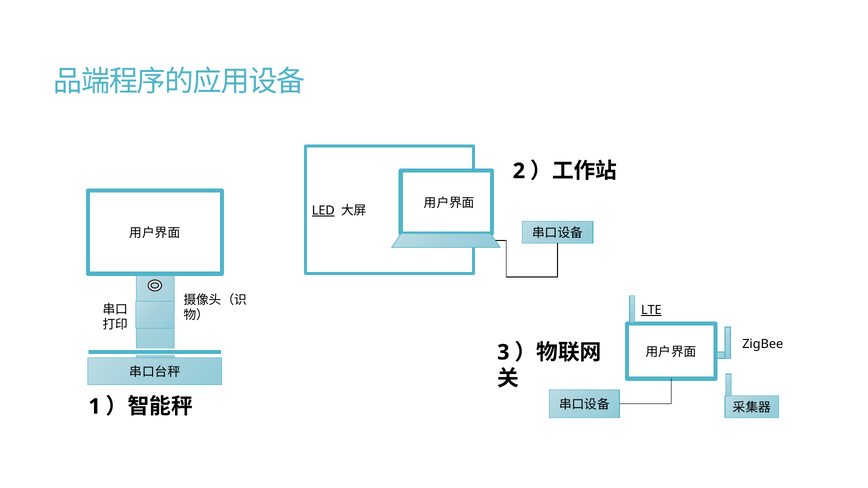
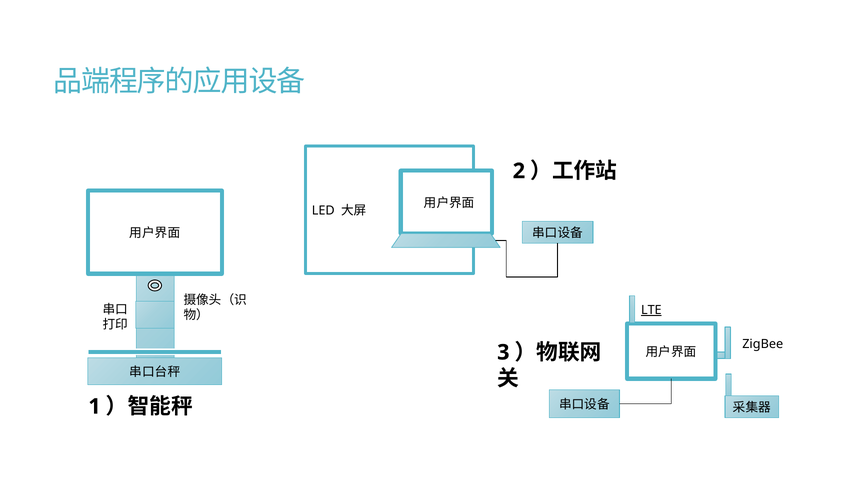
LED underline: present -> none (323, 211)
